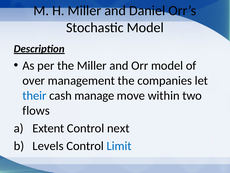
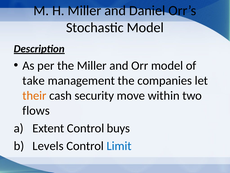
over: over -> take (34, 80)
their colour: blue -> orange (34, 95)
manage: manage -> security (94, 95)
next: next -> buys (118, 128)
